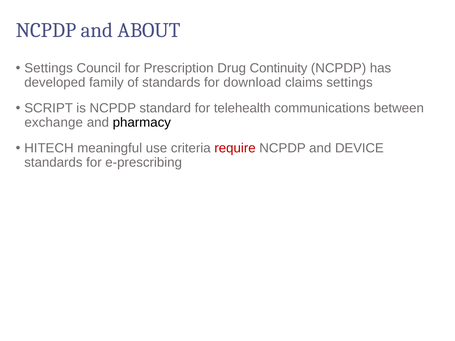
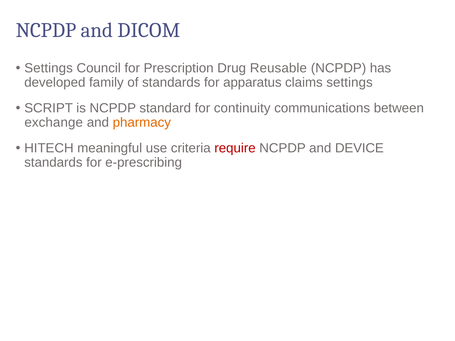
ABOUT: ABOUT -> DICOM (149, 30)
Continuity: Continuity -> Reusable (278, 68)
download: download -> apparatus (252, 83)
telehealth: telehealth -> continuity (242, 108)
pharmacy colour: black -> orange (142, 123)
